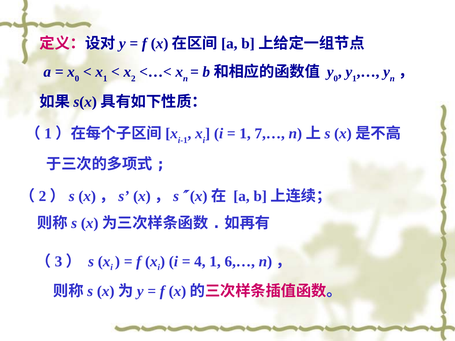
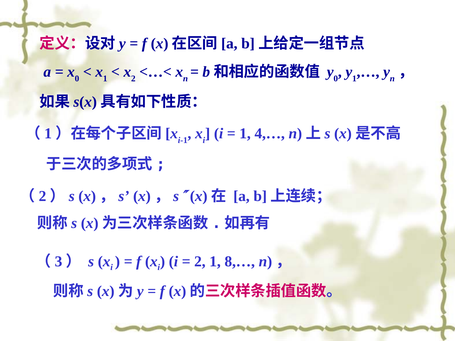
7,…: 7,… -> 4,… (270, 134)
4: 4 -> 2 (200, 262)
6,…: 6,… -> 8,… (240, 262)
